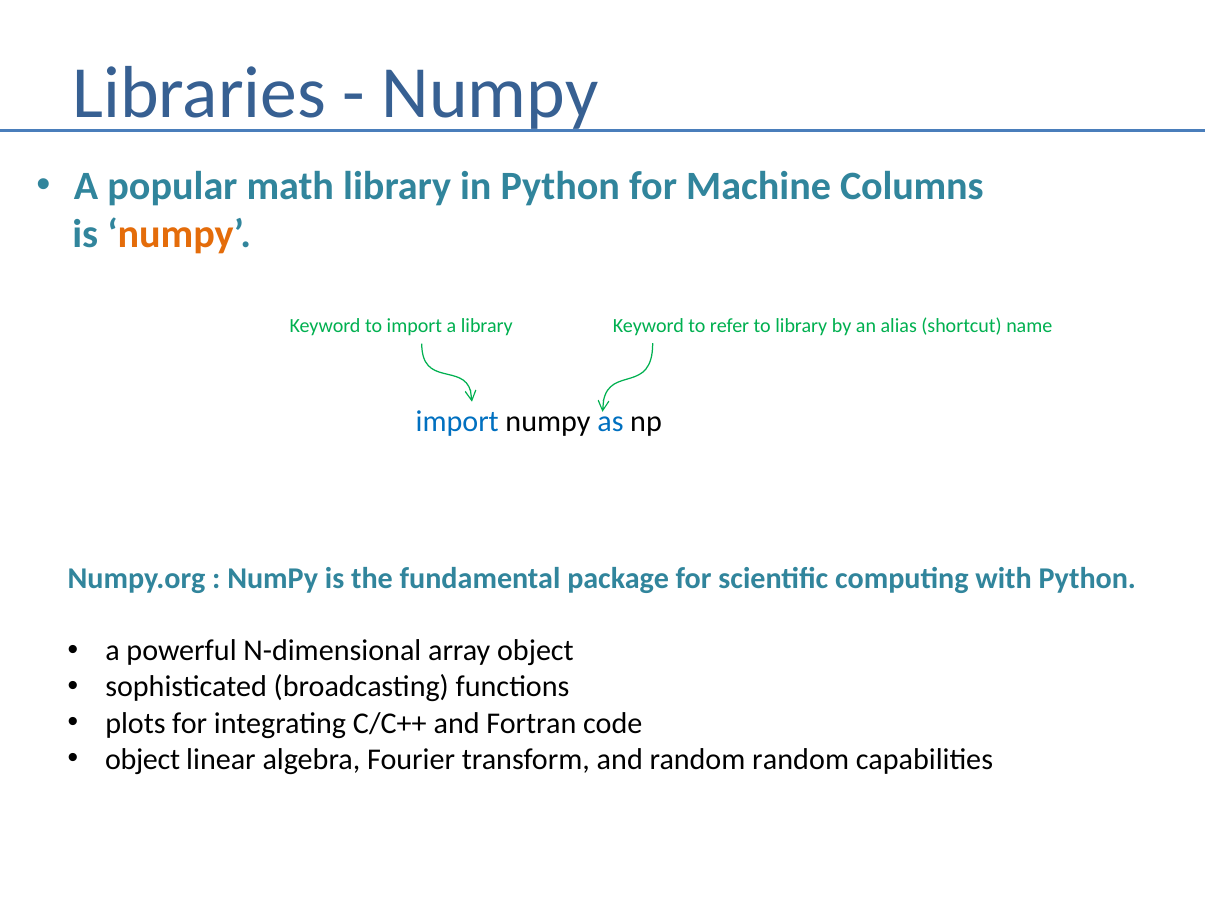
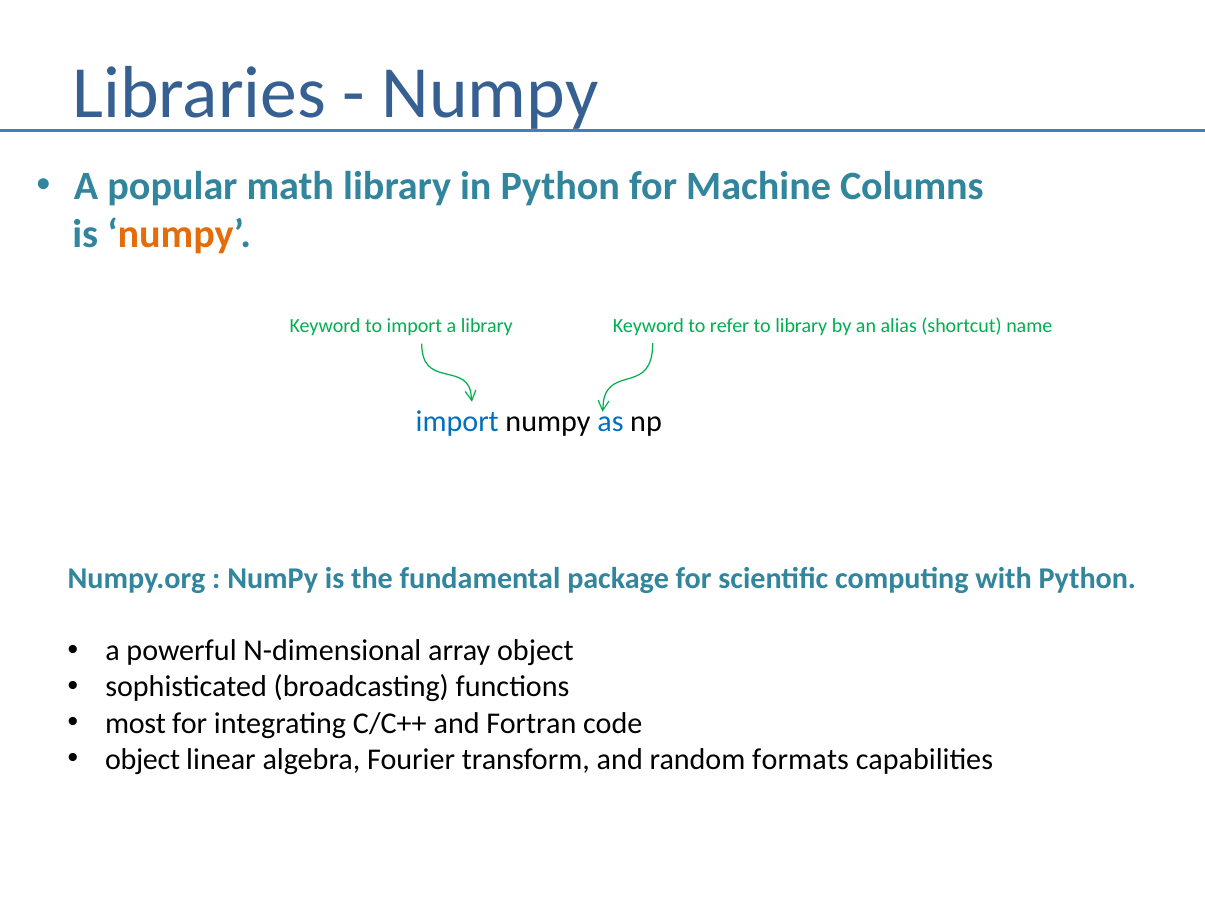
plots: plots -> most (136, 723)
random random: random -> formats (801, 759)
